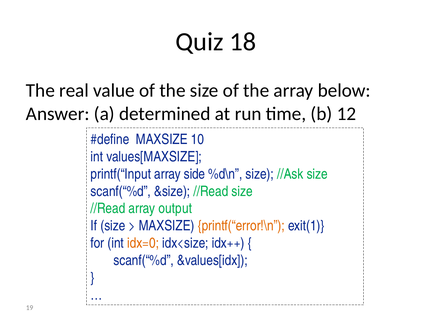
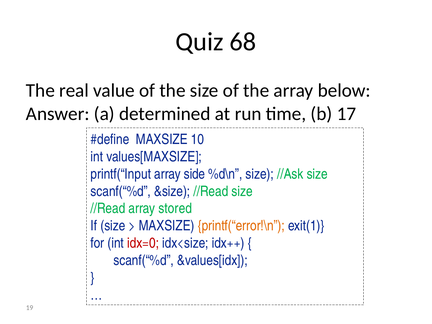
18: 18 -> 68 (243, 42)
12: 12 -> 17 (346, 114)
output: output -> stored (175, 209)
idx=0 colour: orange -> red (143, 243)
